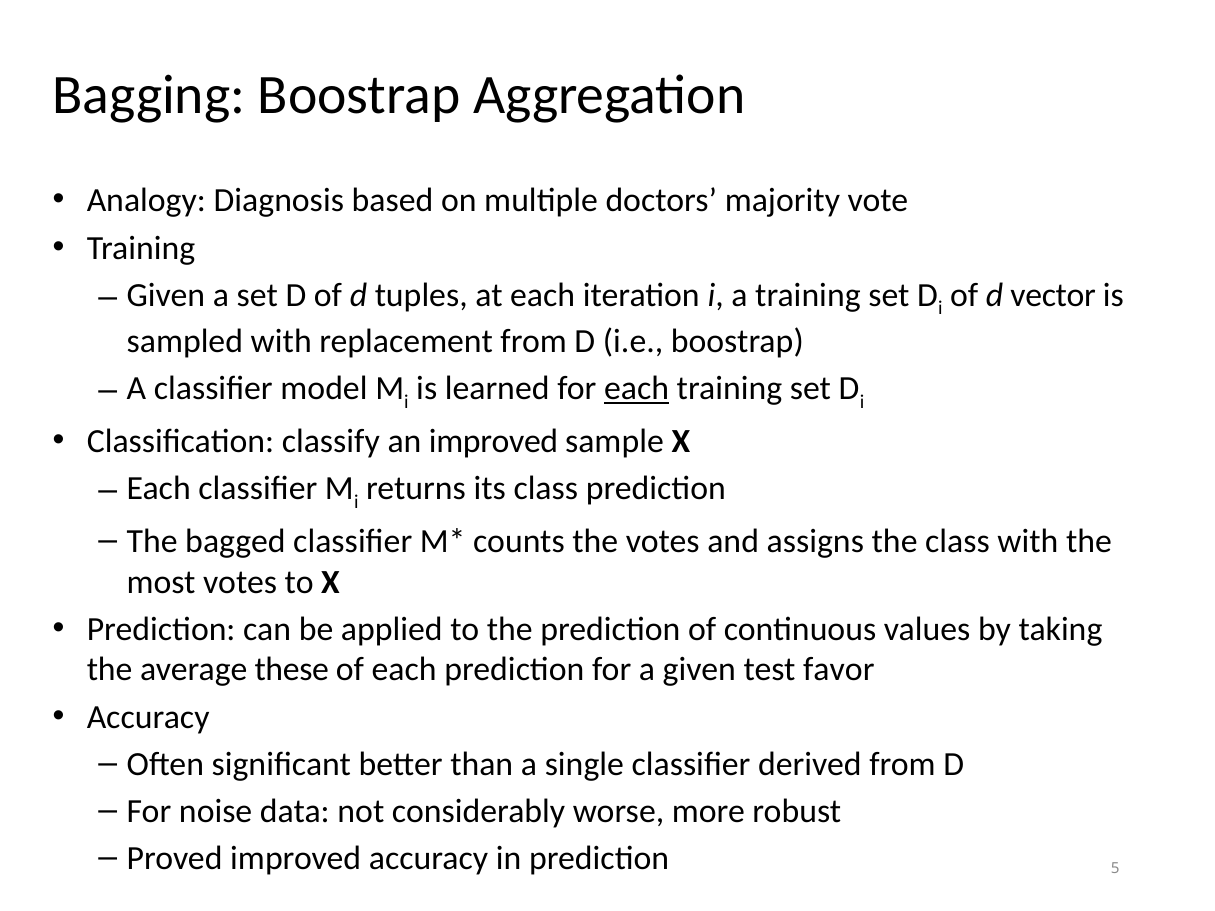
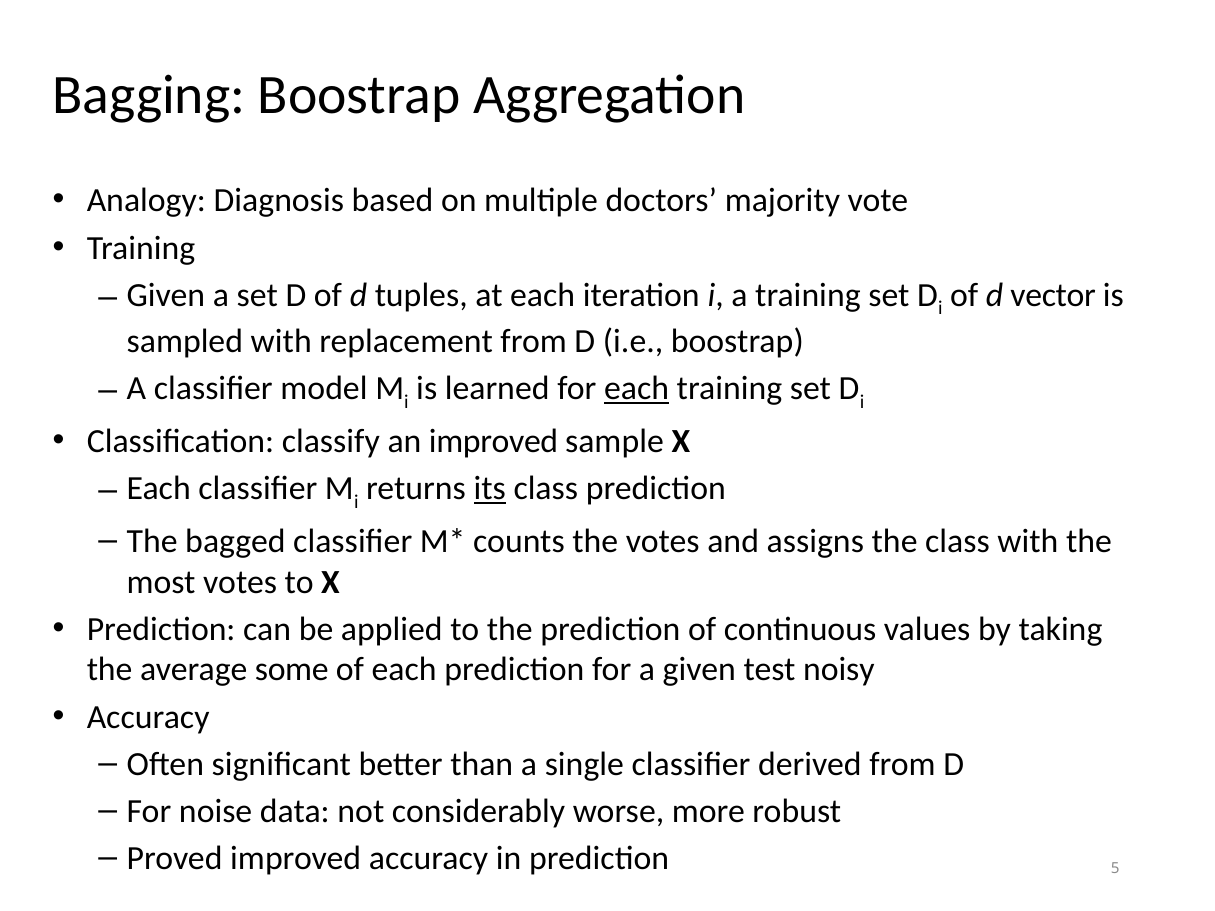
its underline: none -> present (490, 489)
these: these -> some (292, 670)
favor: favor -> noisy (839, 670)
